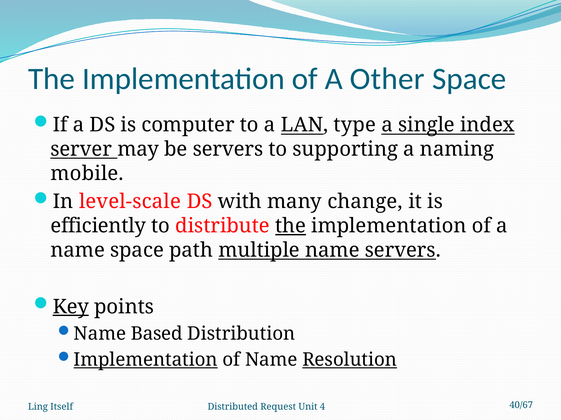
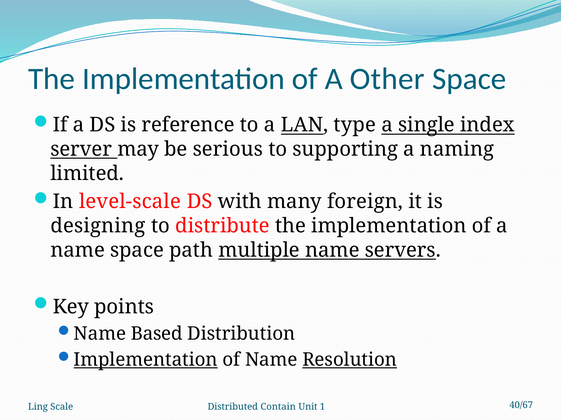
computer: computer -> reference (188, 125)
be servers: servers -> serious (228, 149)
mobile: mobile -> limited (87, 174)
change: change -> foreign (365, 202)
efficiently: efficiently -> designing (98, 226)
the underline: present -> none (291, 226)
Key underline: present -> none (71, 307)
Itself: Itself -> Scale (62, 407)
Request: Request -> Contain (278, 407)
4: 4 -> 1 (322, 407)
